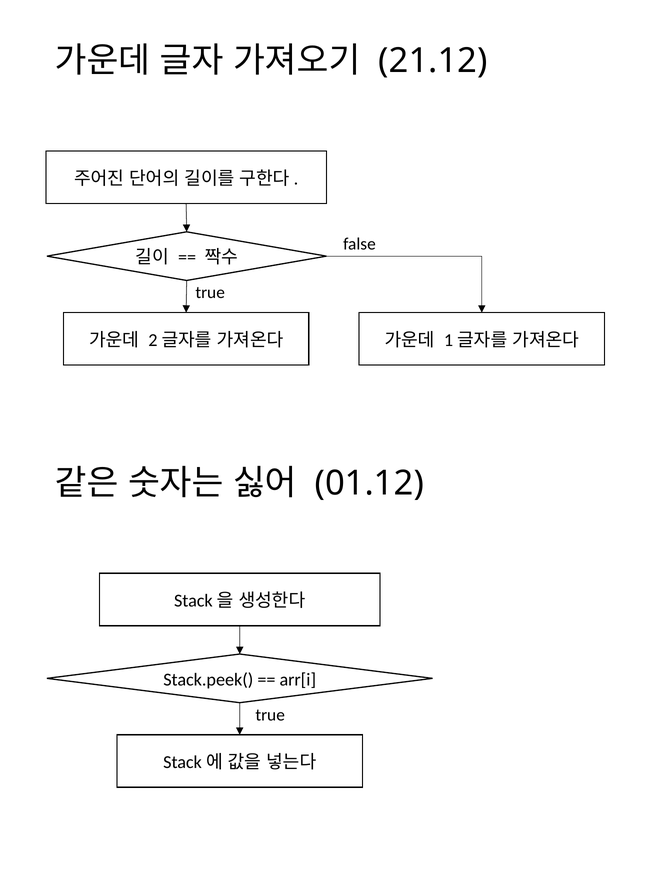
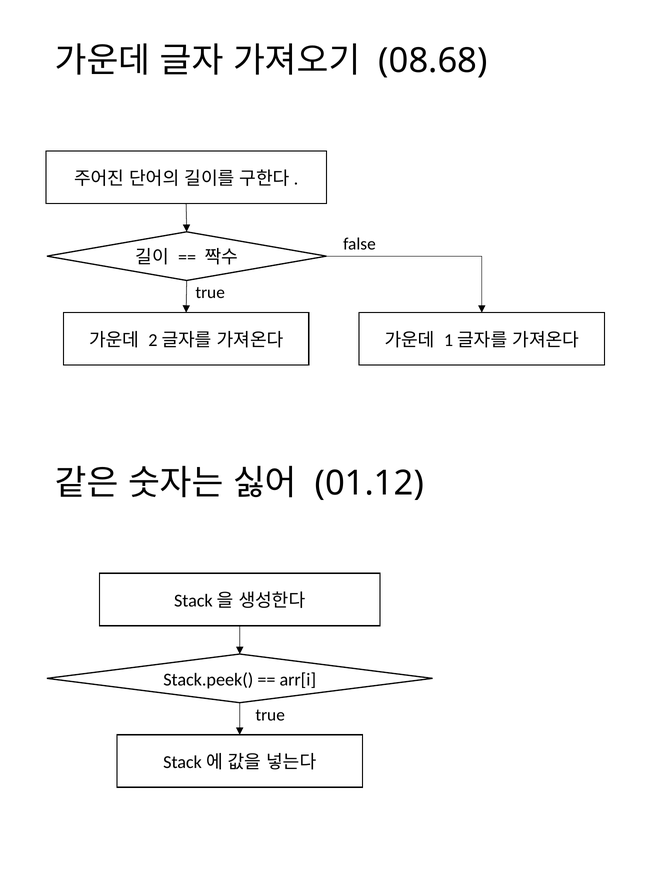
21.12: 21.12 -> 08.68 (433, 61)
